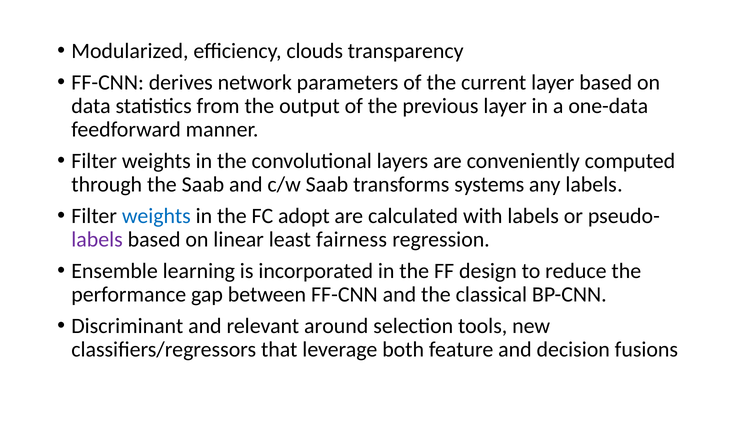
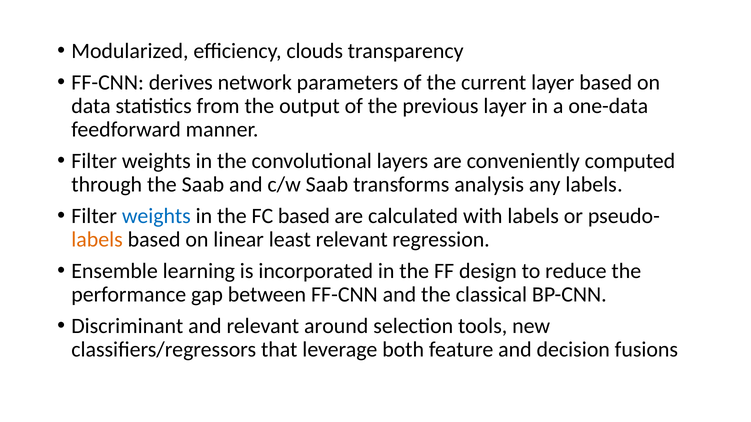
systems: systems -> analysis (489, 185)
FC adopt: adopt -> based (304, 216)
labels colour: purple -> orange (97, 240)
least fairness: fairness -> relevant (352, 240)
